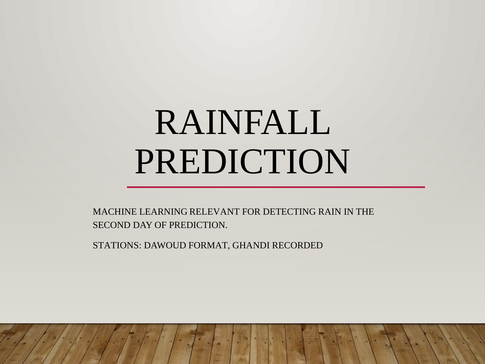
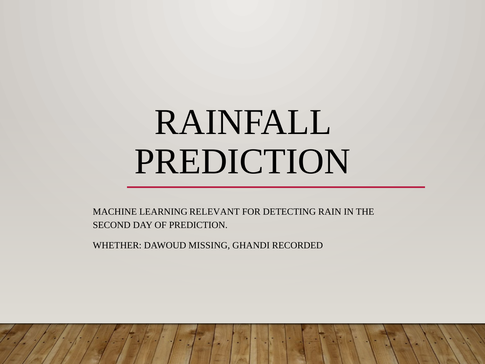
STATIONS: STATIONS -> WHETHER (117, 245)
FORMAT: FORMAT -> MISSING (209, 245)
